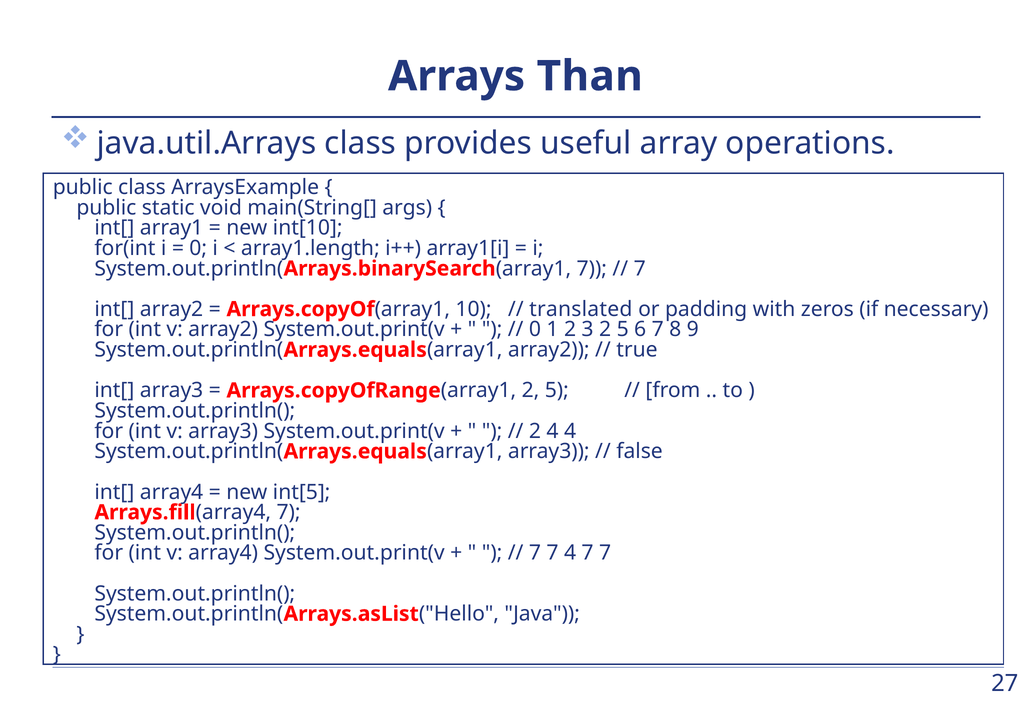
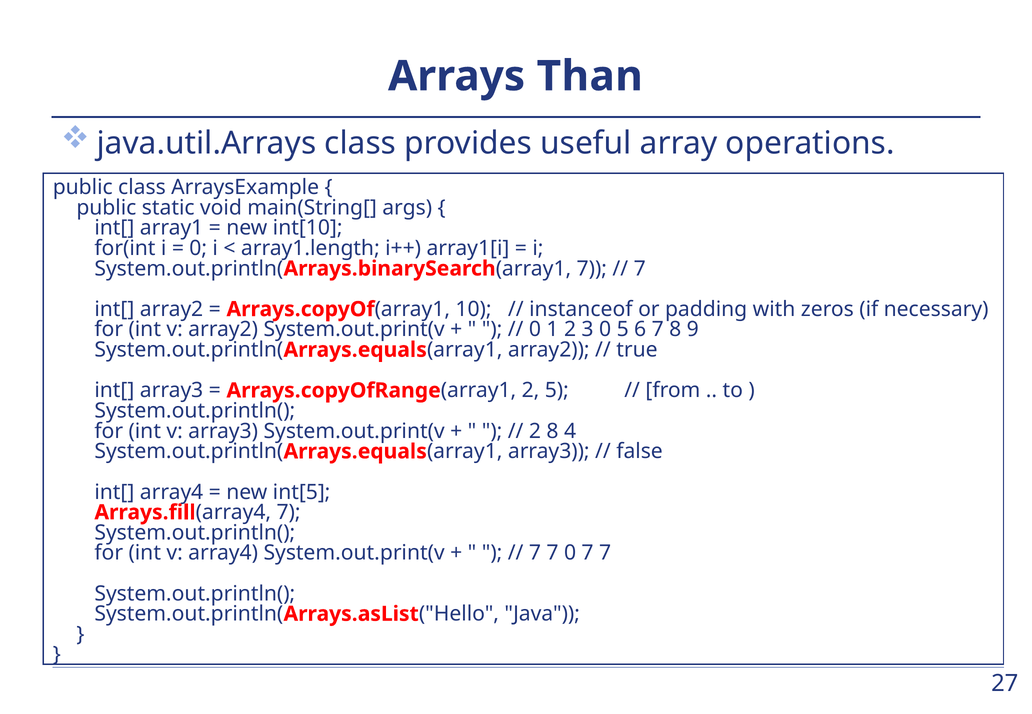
translated: translated -> instanceof (581, 309)
3 2: 2 -> 0 (605, 330)
2 4: 4 -> 8 (553, 431)
7 4: 4 -> 0 (570, 553)
